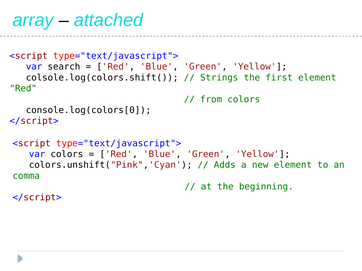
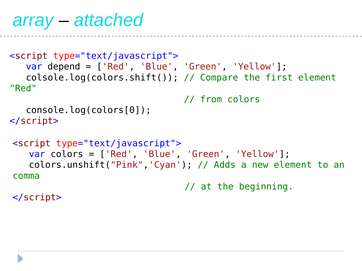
search: search -> depend (64, 67)
Strings: Strings -> Compare (219, 78)
